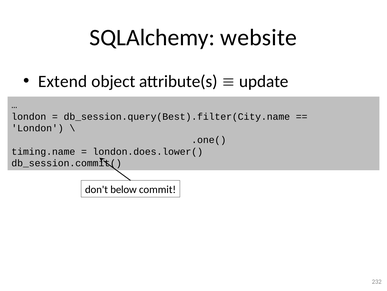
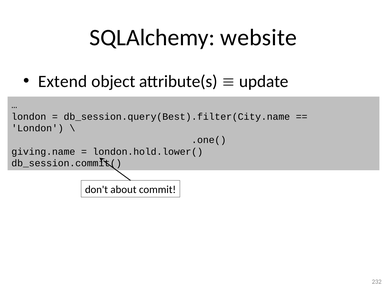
timing.name: timing.name -> giving.name (43, 151)
london.does.lower(: london.does.lower( -> london.hold.lower( (148, 151)
below: below -> about (123, 189)
